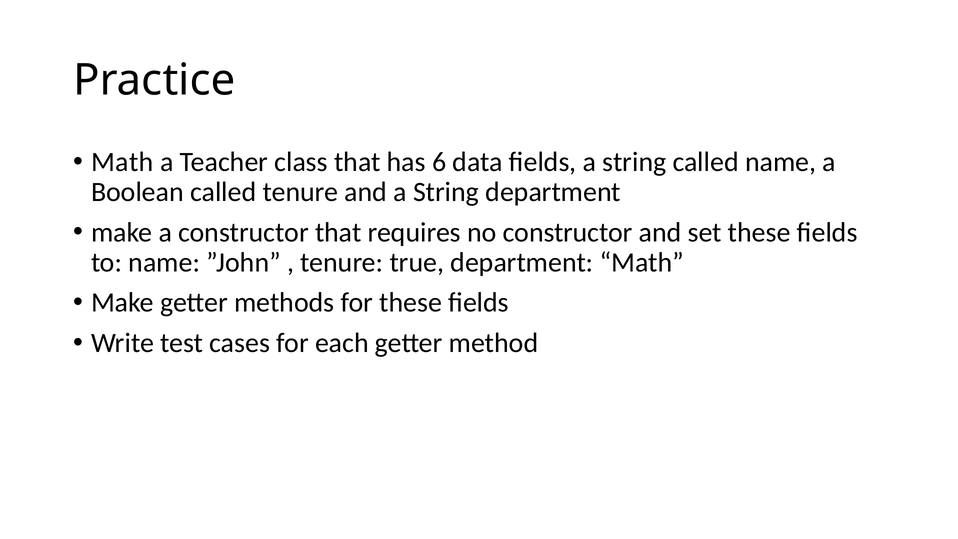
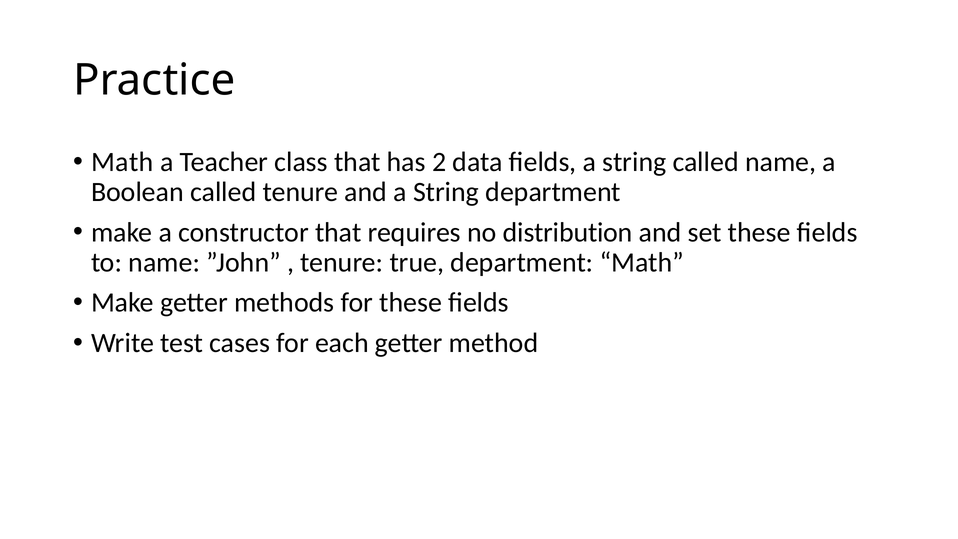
6: 6 -> 2 (439, 162)
no constructor: constructor -> distribution (568, 232)
